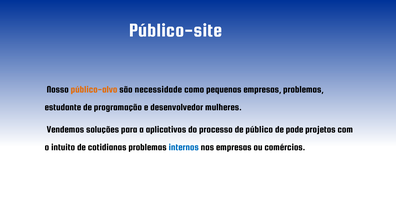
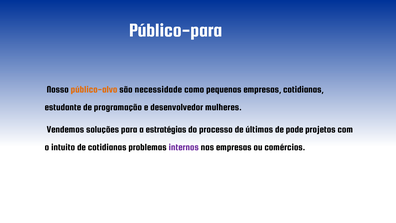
Público-site: Público-site -> Público-para (176, 30)
empresas problemas: problemas -> cotidianas (303, 89)
aplicativos: aplicativos -> estratégias (166, 129)
público: público -> últimas (259, 129)
internos colour: blue -> purple (184, 147)
